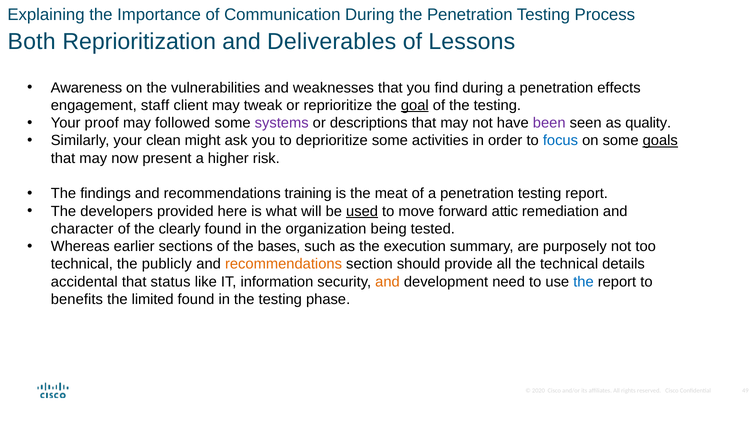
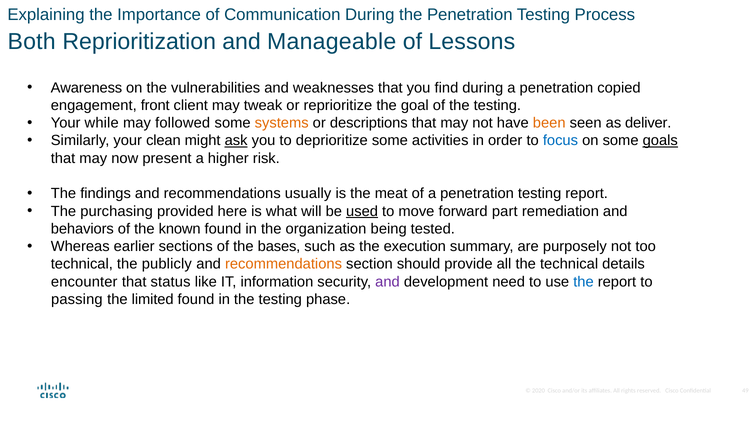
Deliverables: Deliverables -> Manageable (332, 42)
effects: effects -> copied (619, 88)
staff: staff -> front (155, 105)
goal underline: present -> none (415, 105)
proof: proof -> while (102, 123)
systems colour: purple -> orange (282, 123)
been colour: purple -> orange (549, 123)
quality: quality -> deliver (648, 123)
ask underline: none -> present (236, 141)
training: training -> usually (308, 194)
developers: developers -> purchasing (117, 211)
attic: attic -> part (505, 211)
character: character -> behaviors (82, 229)
clearly: clearly -> known (180, 229)
accidental: accidental -> encounter (84, 282)
and colour: orange -> purple (388, 282)
benefits: benefits -> passing (77, 300)
